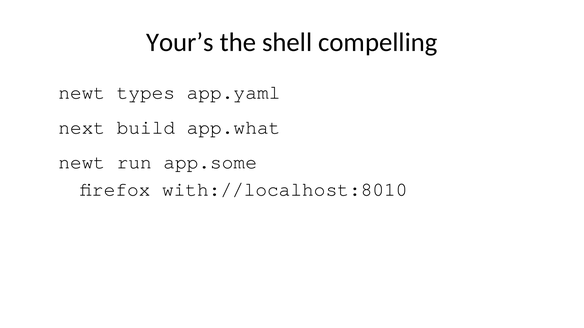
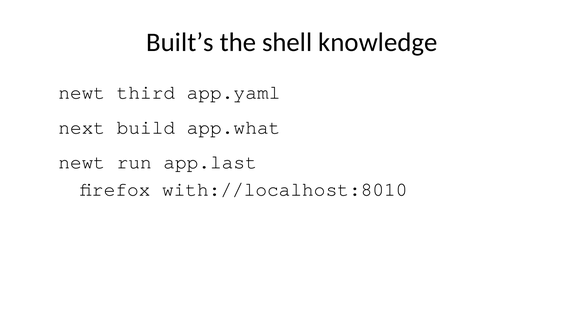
Your’s: Your’s -> Built’s (180, 42)
compelling: compelling -> knowledge (378, 42)
types: types -> third (146, 93)
app.some: app.some -> app.last (210, 162)
